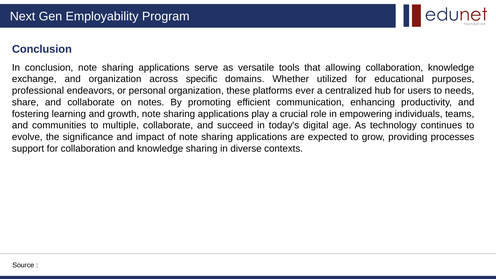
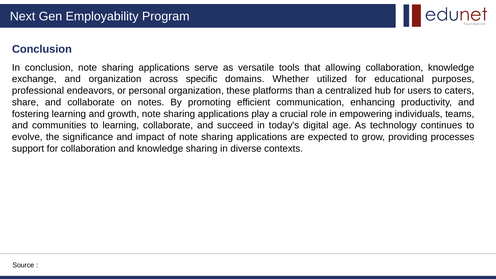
ever: ever -> than (305, 91)
needs: needs -> caters (459, 91)
to multiple: multiple -> learning (121, 125)
